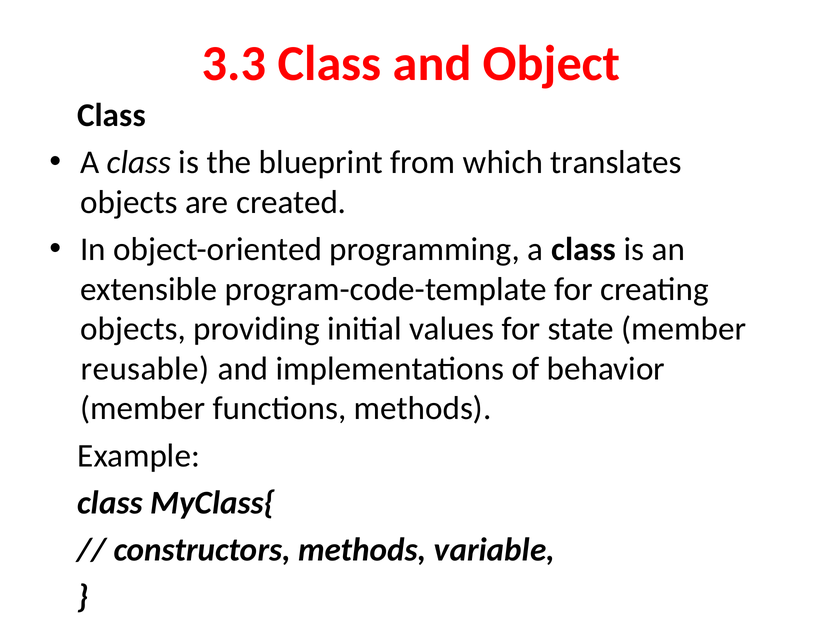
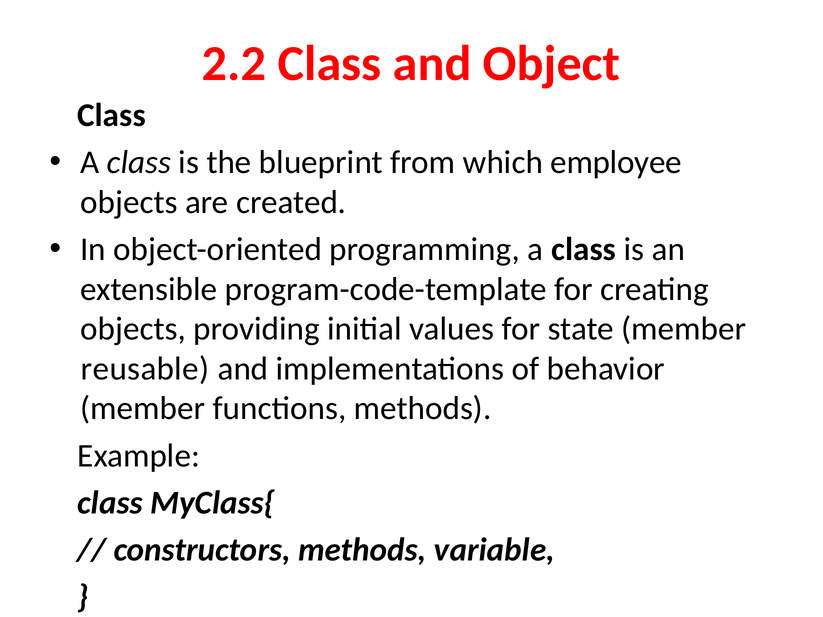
3.3: 3.3 -> 2.2 (234, 64)
translates: translates -> employee (616, 163)
